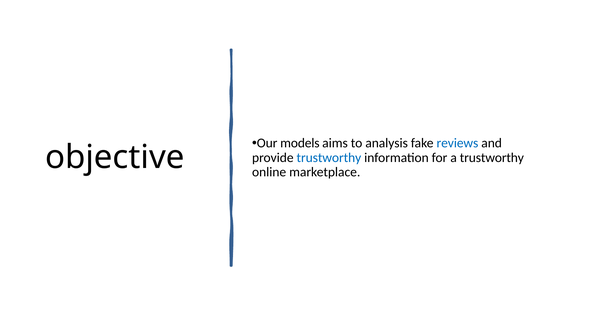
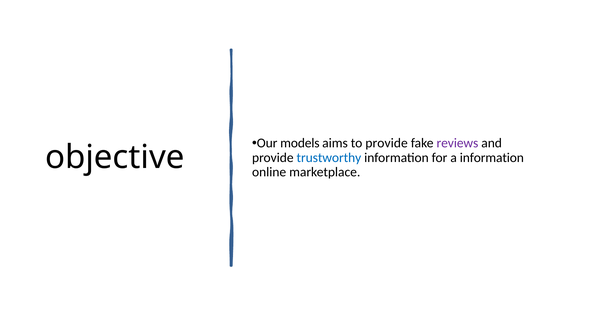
to analysis: analysis -> provide (387, 143)
reviews colour: blue -> purple (457, 143)
a trustworthy: trustworthy -> information (492, 158)
